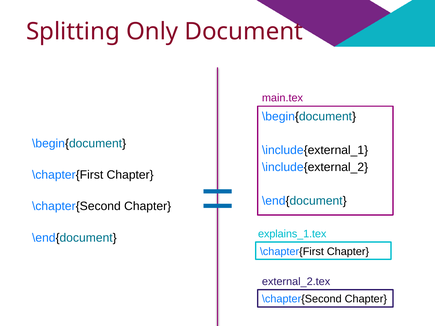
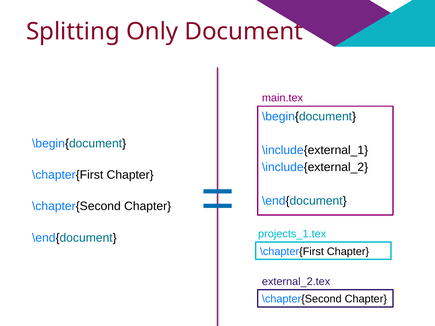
explains_1.tex: explains_1.tex -> projects_1.tex (292, 234)
